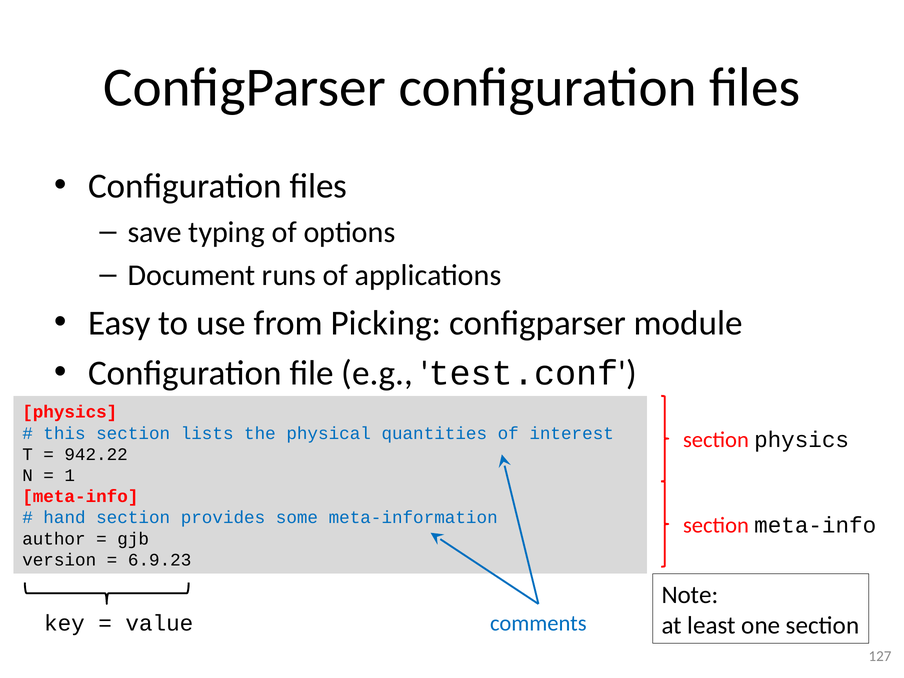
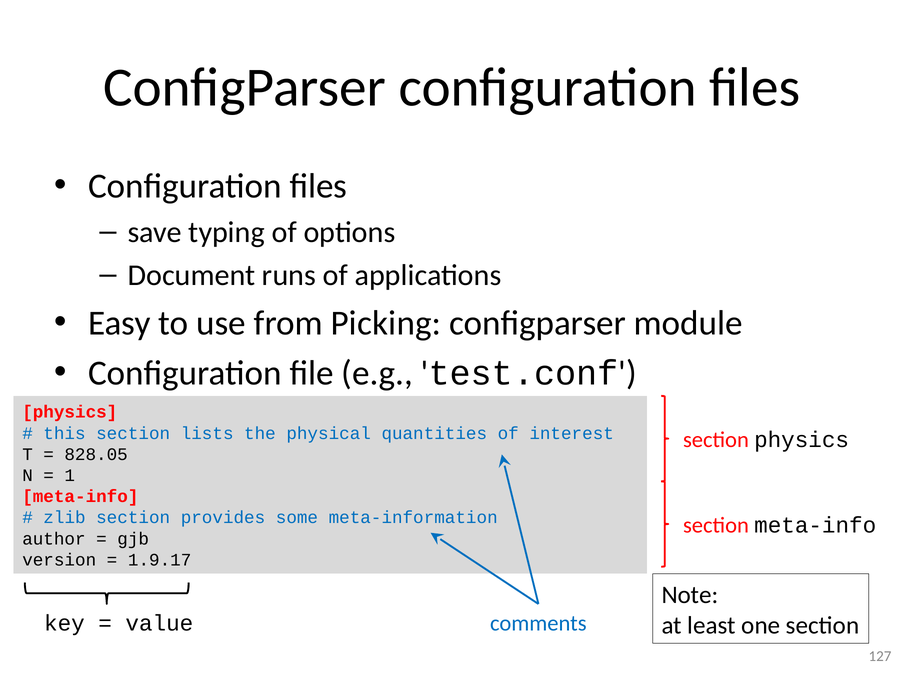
942.22: 942.22 -> 828.05 (96, 454)
hand: hand -> zlib (64, 518)
6.9.23: 6.9.23 -> 1.9.17 (160, 560)
